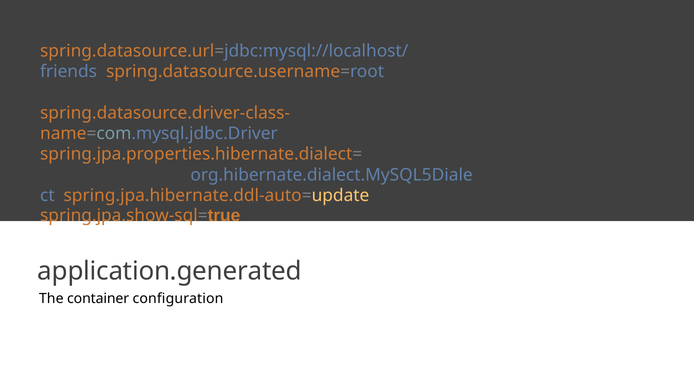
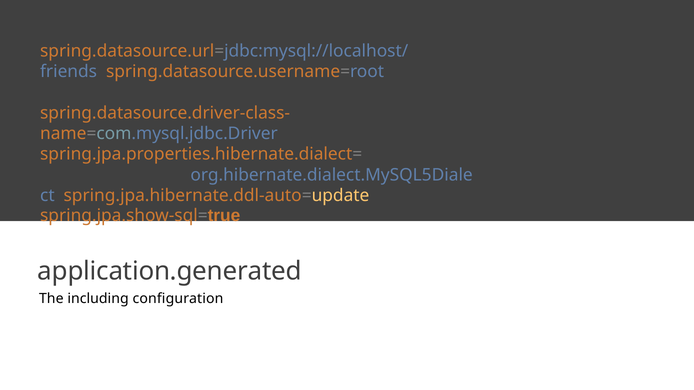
container: container -> including (98, 299)
